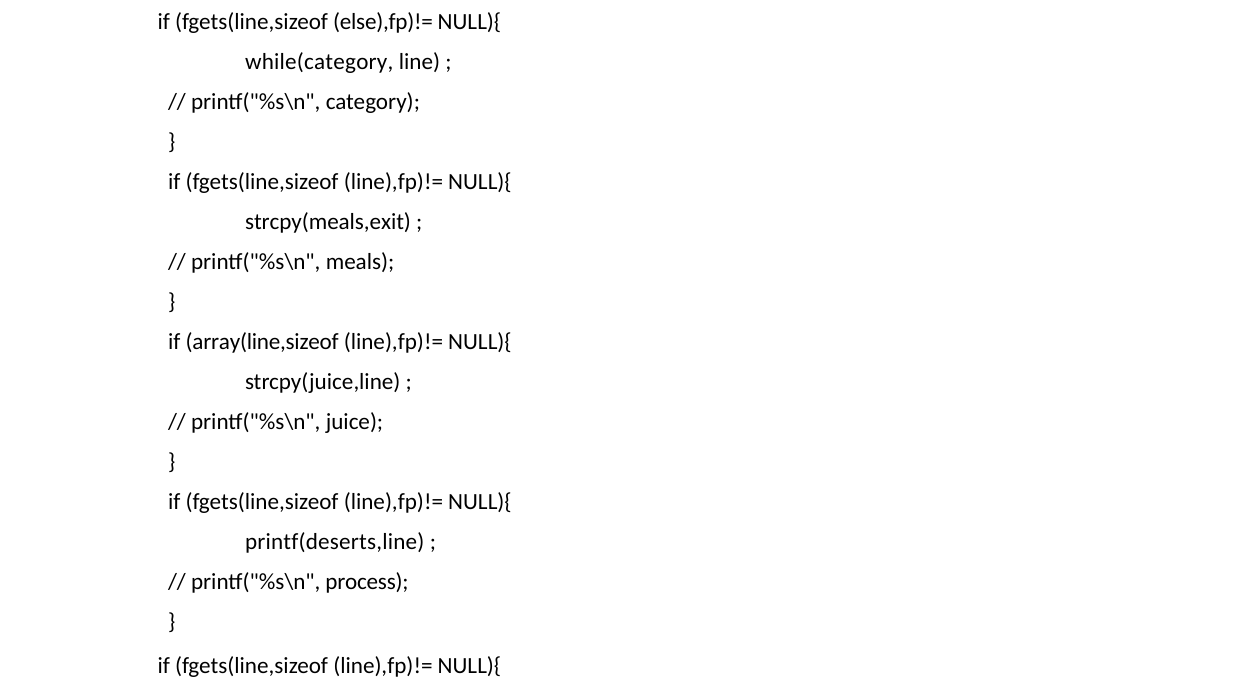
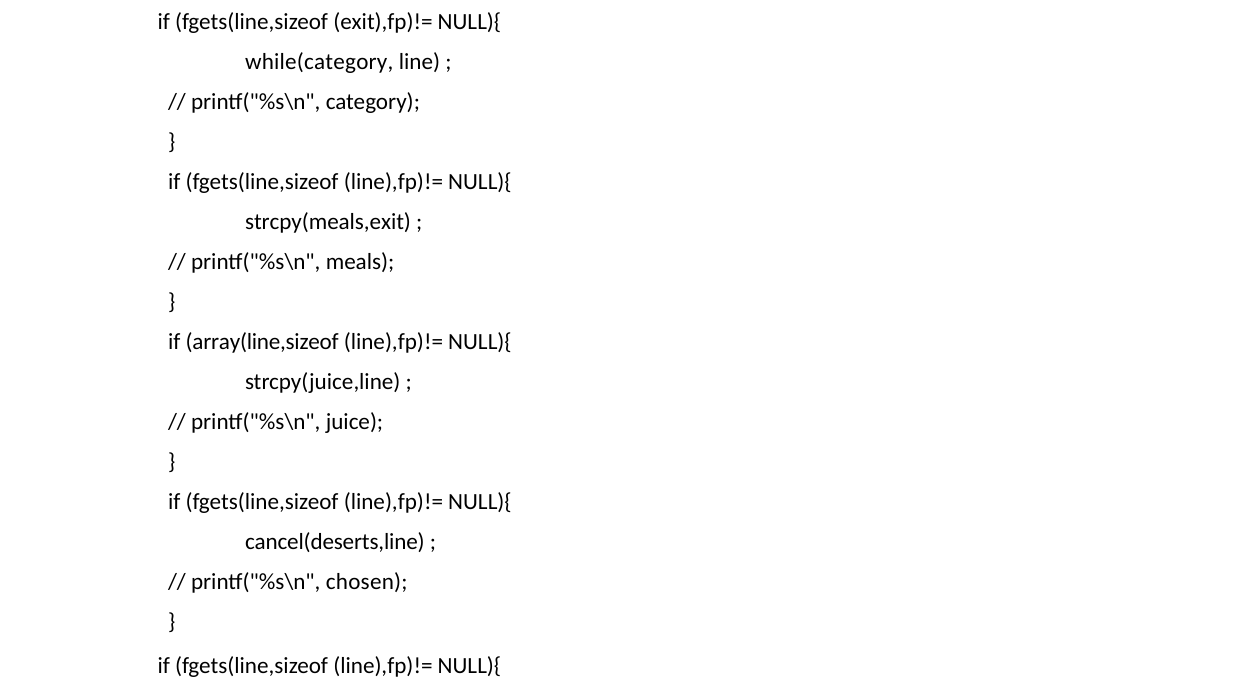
else),fp)!=: else),fp)!= -> exit),fp)!= (383, 22)
printf(deserts,line: printf(deserts,line -> cancel(deserts,line (335, 542)
process: process -> chosen (367, 582)
